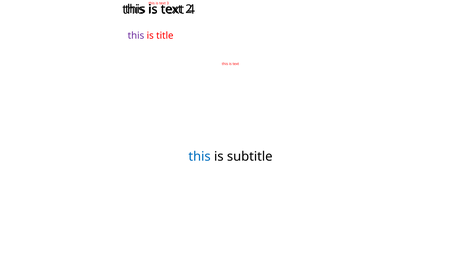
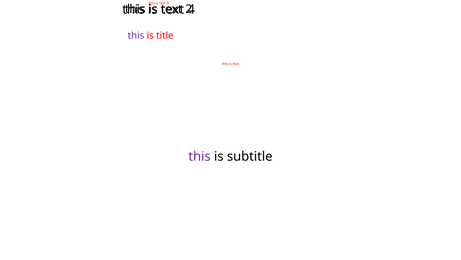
this colour: blue -> purple (200, 156)
